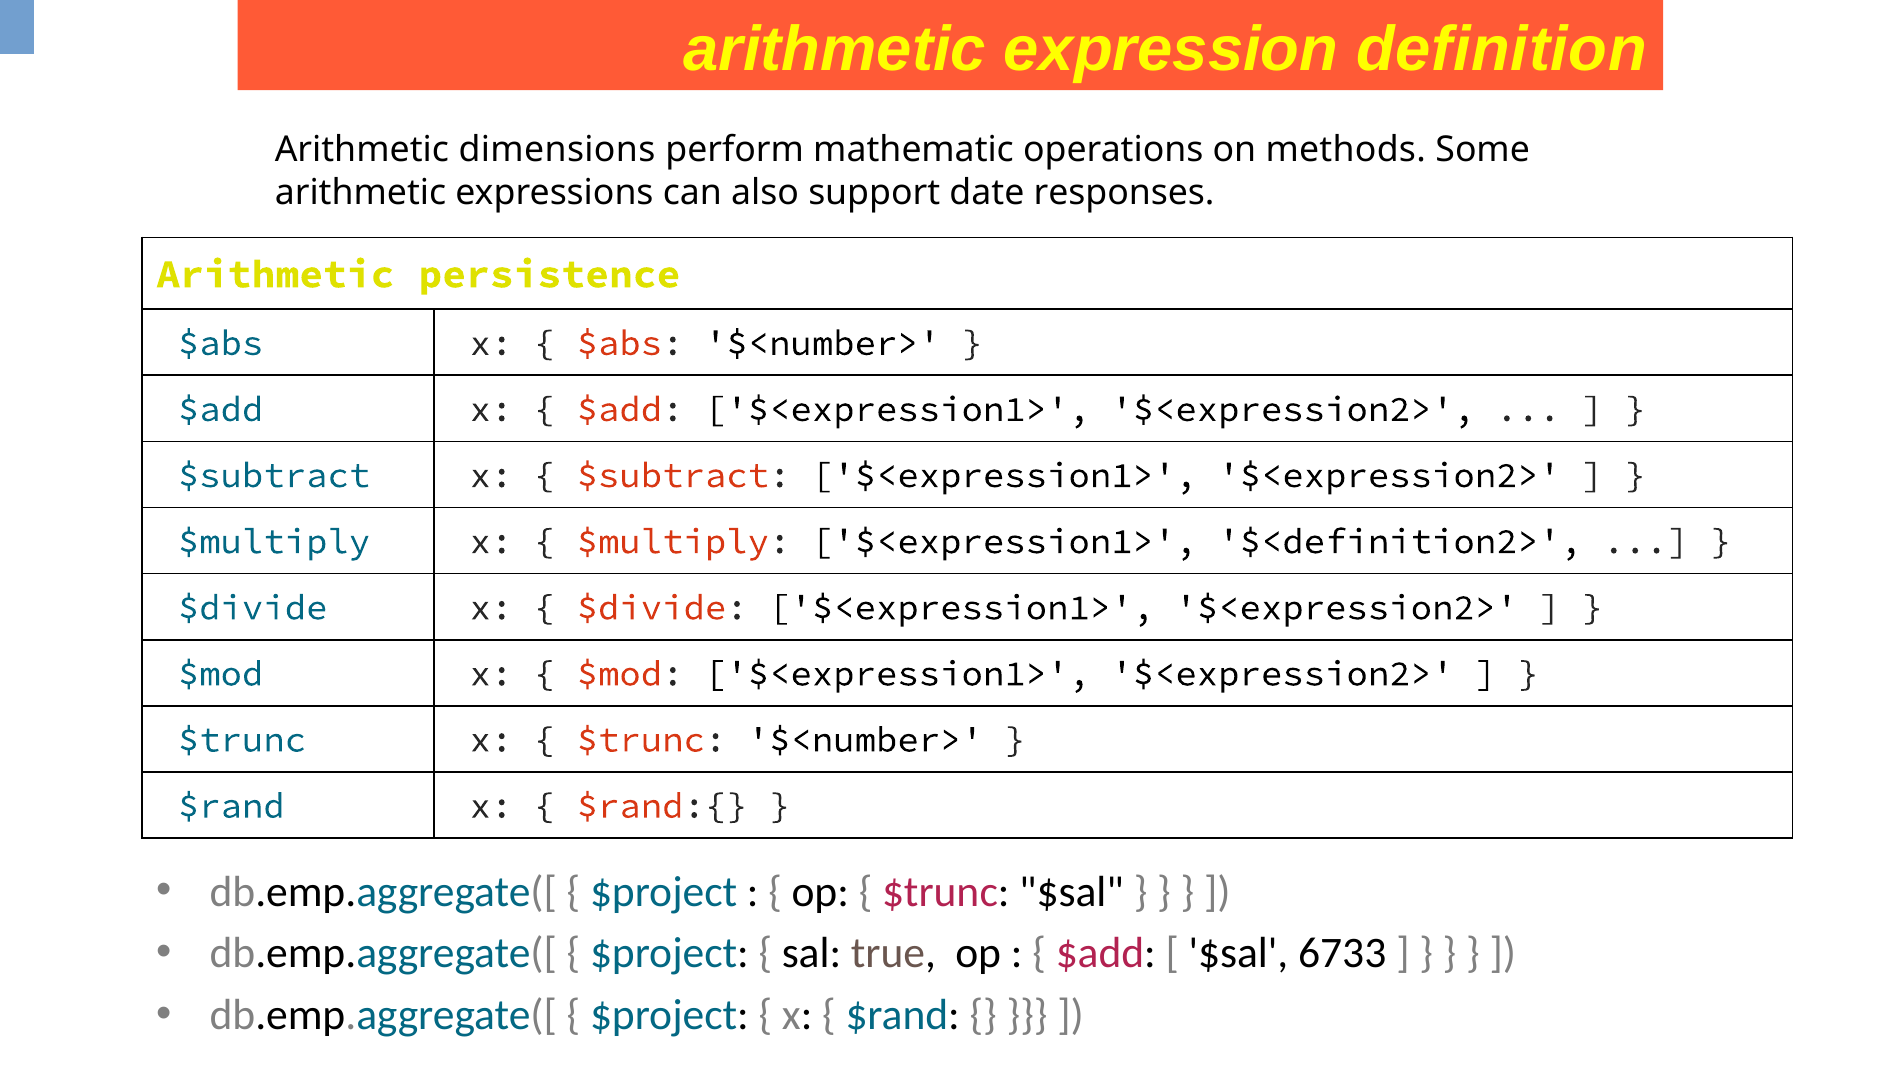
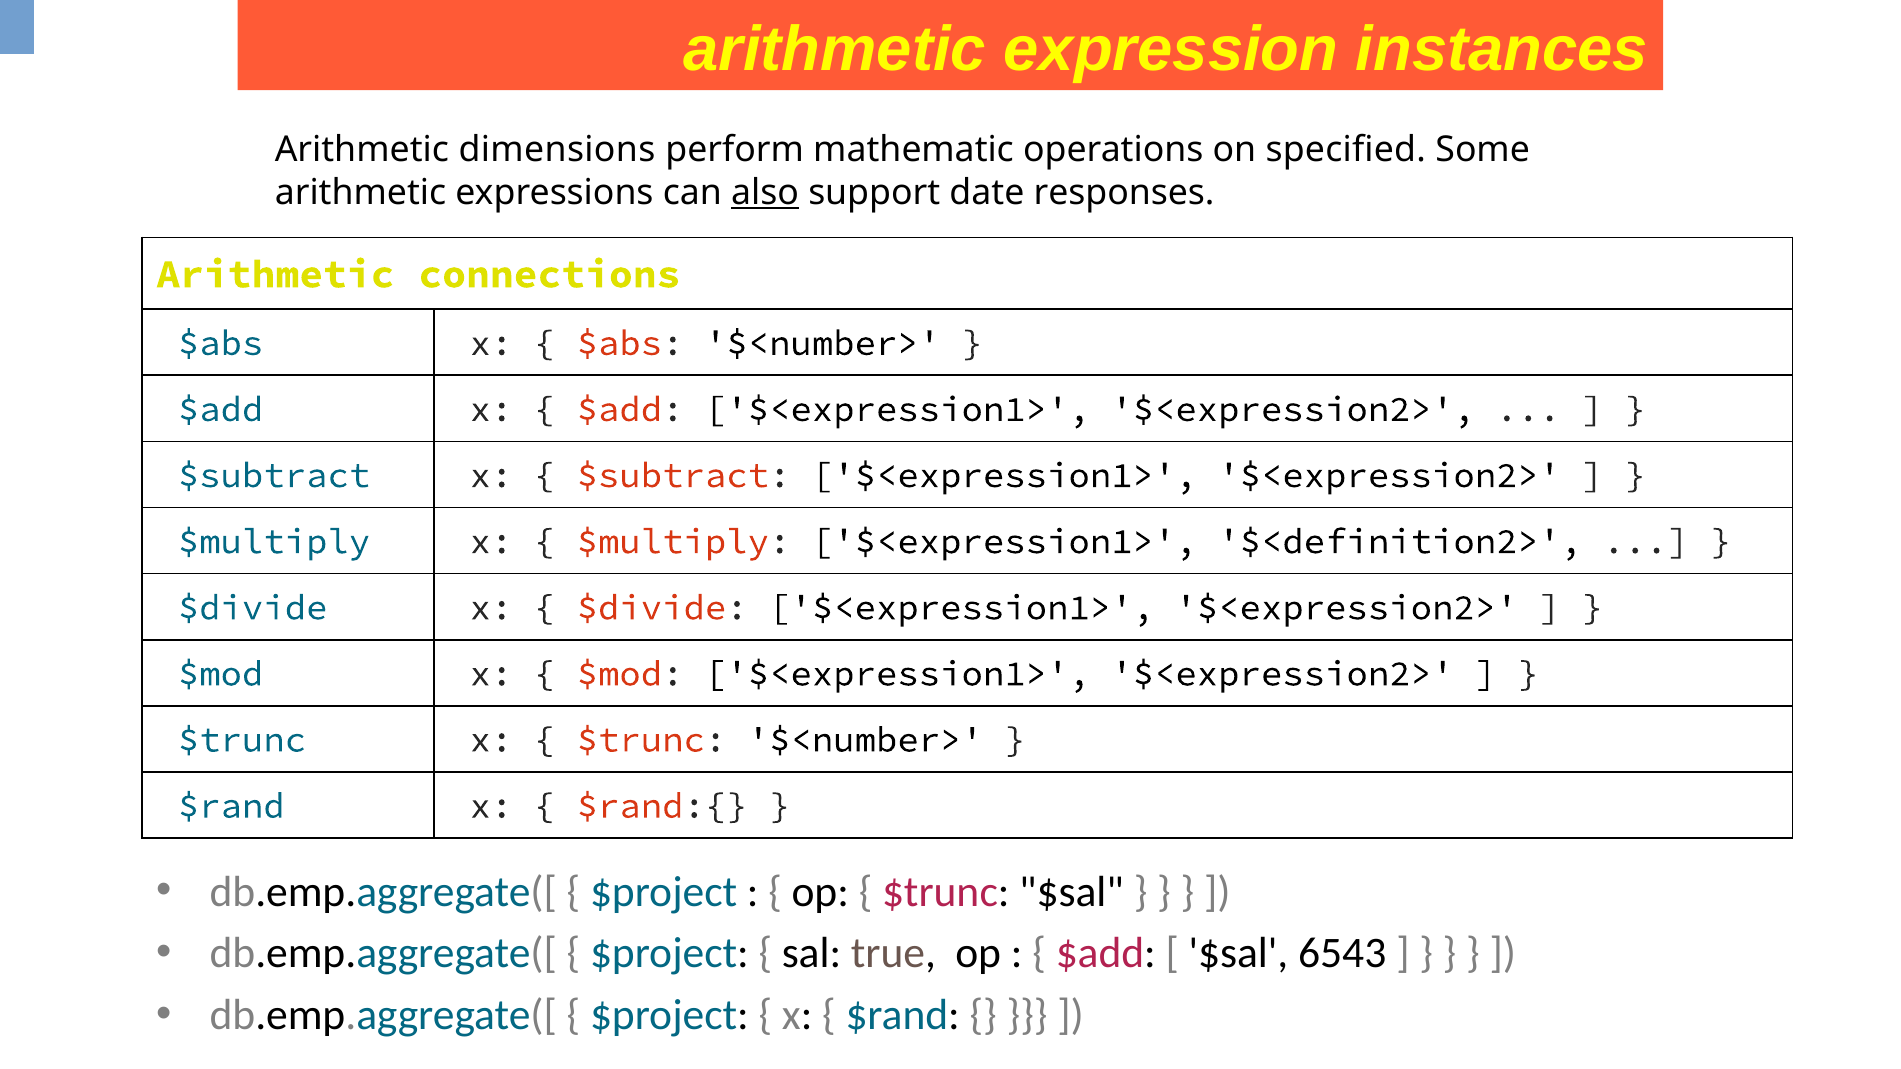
definition: definition -> instances (1502, 49)
methods: methods -> specified (1346, 150)
also underline: none -> present (765, 192)
persistence: persistence -> connections (549, 274)
6733: 6733 -> 6543 (1342, 954)
